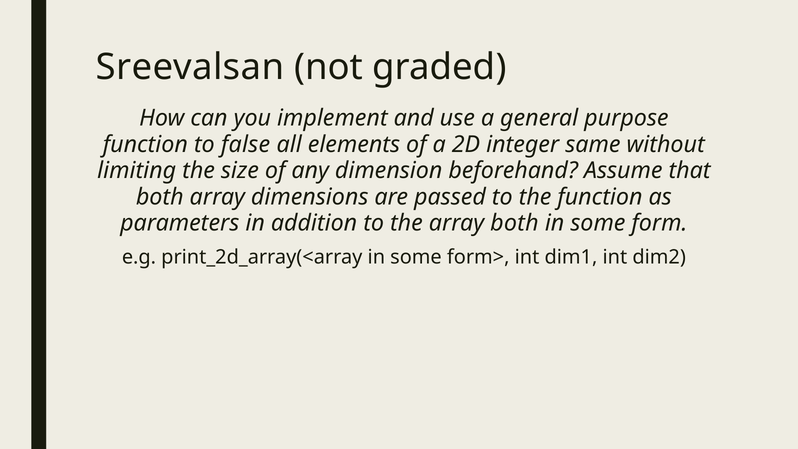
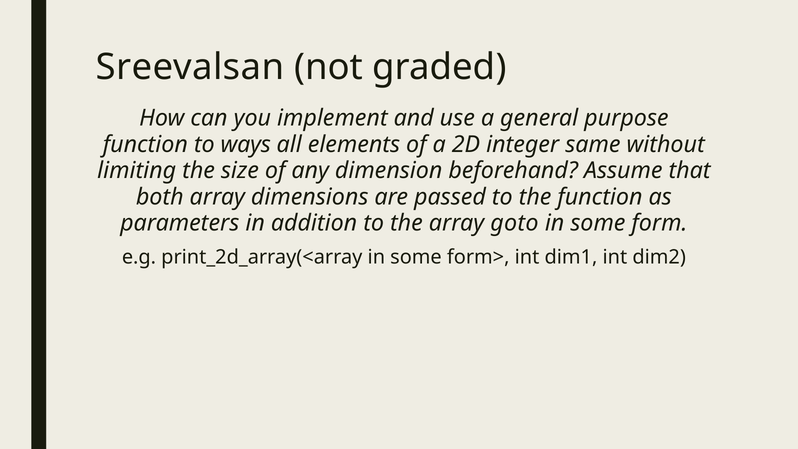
false: false -> ways (246, 144)
array both: both -> goto (514, 223)
